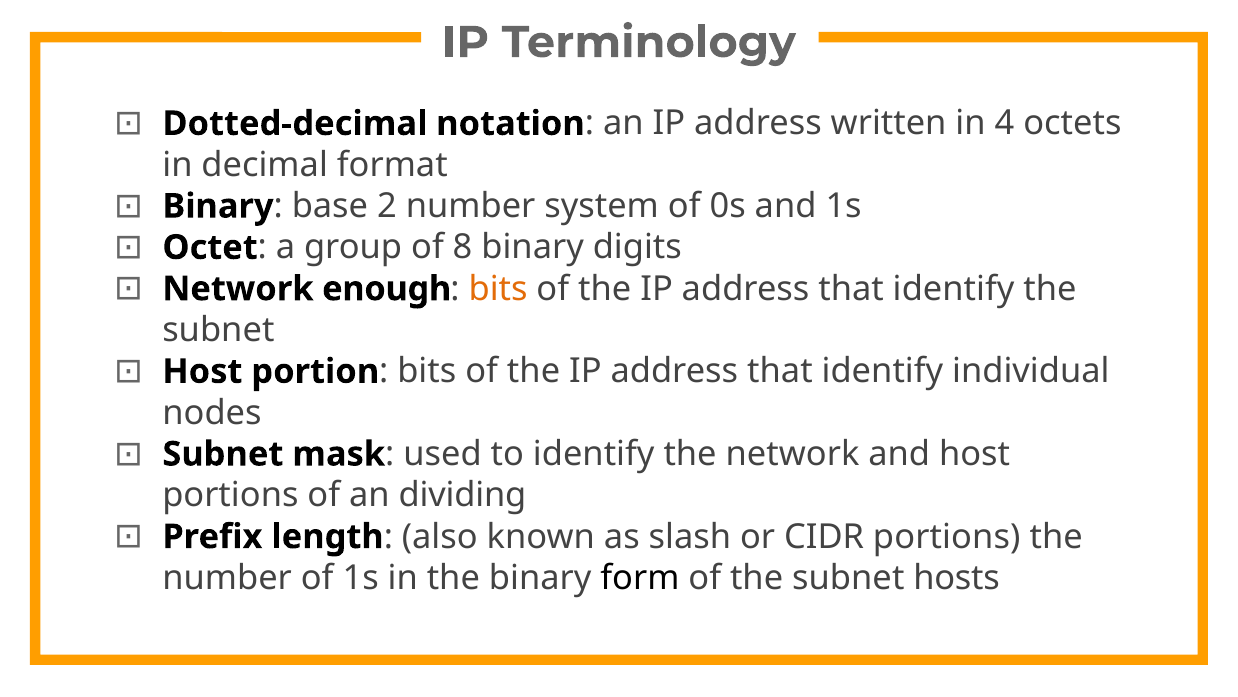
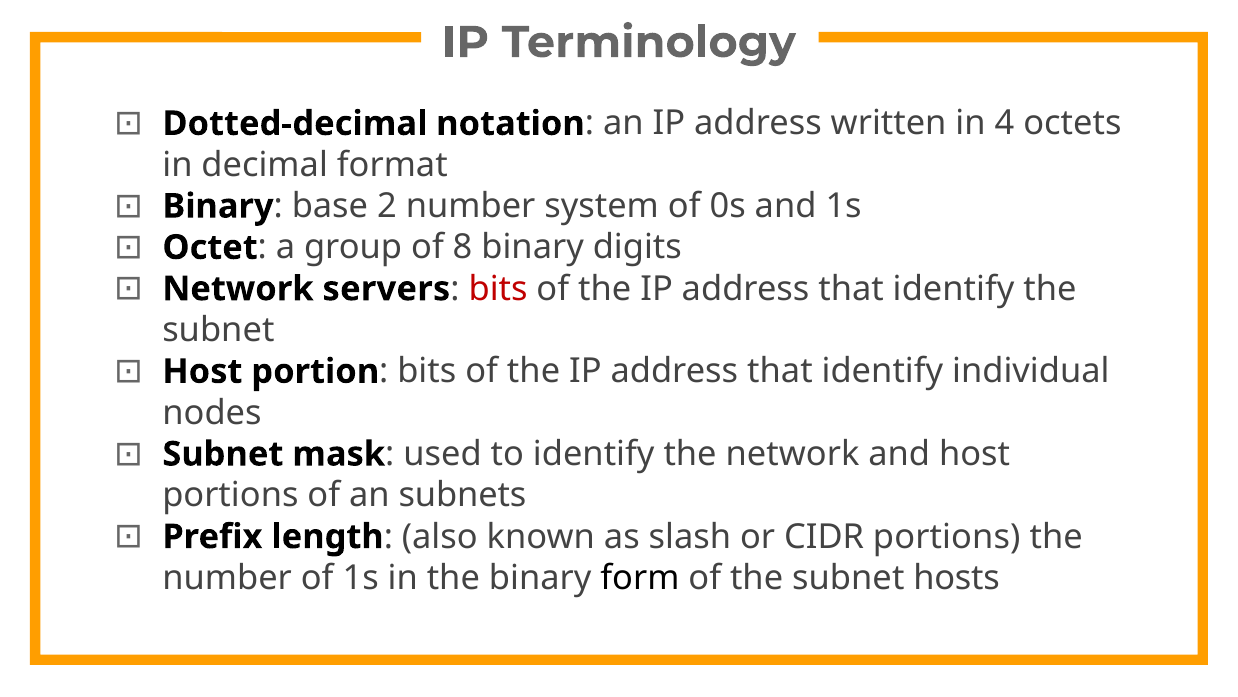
enough: enough -> servers (386, 289)
bits colour: orange -> red (498, 289)
dividing: dividing -> subnets (462, 495)
